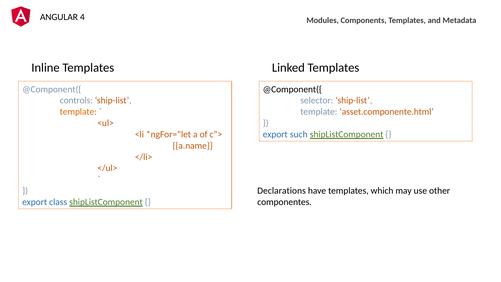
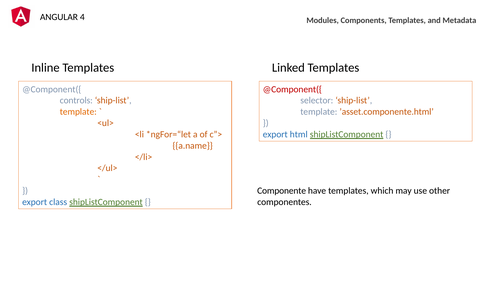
@Component({ colour: black -> red (292, 89)
such: such -> html (299, 134)
Declarations: Declarations -> Componente (282, 191)
